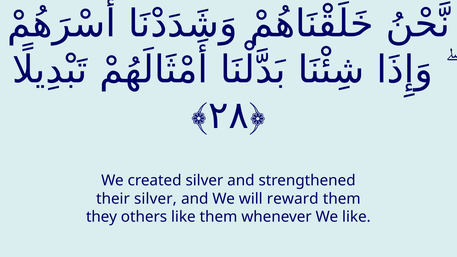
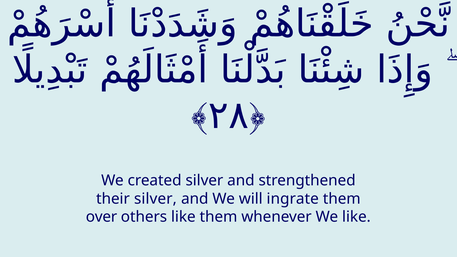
reward: reward -> ingrate (293, 199)
they: they -> over (101, 217)
